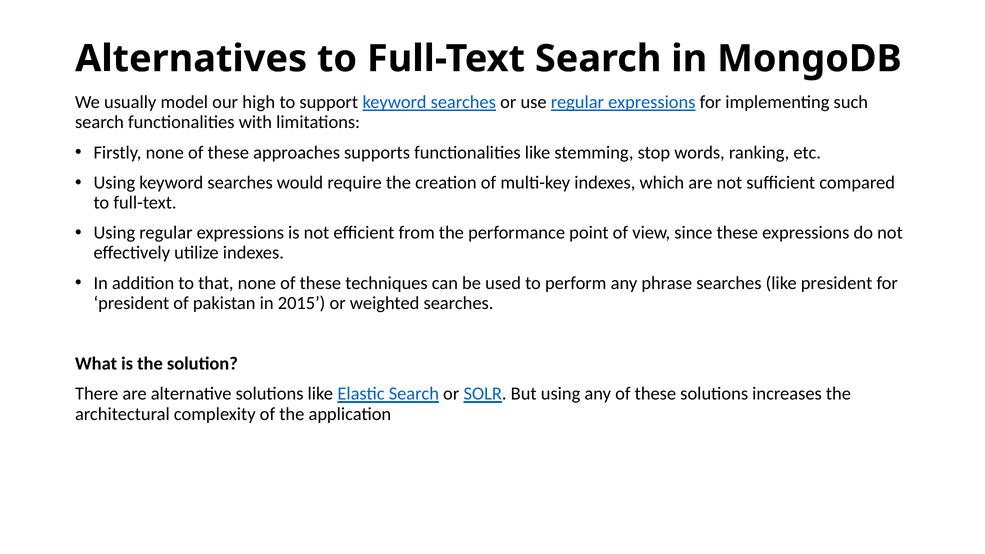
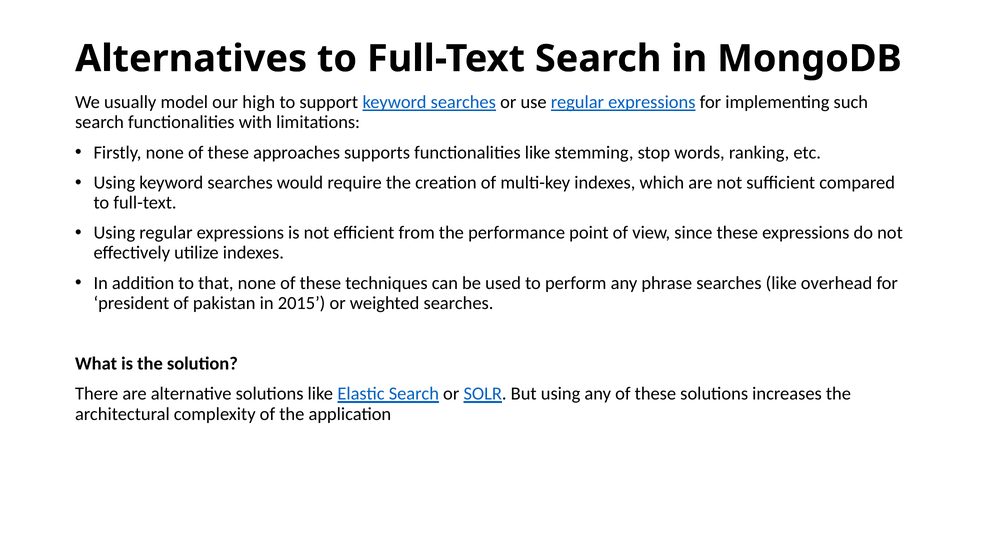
like president: president -> overhead (837, 283)
